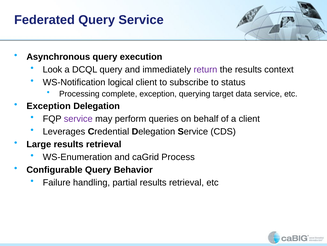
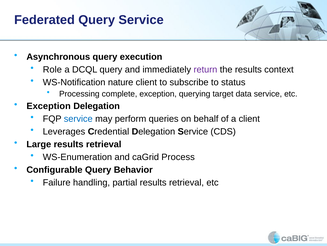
Look: Look -> Role (52, 69)
logical: logical -> nature (121, 82)
service colour: purple -> blue (78, 119)
